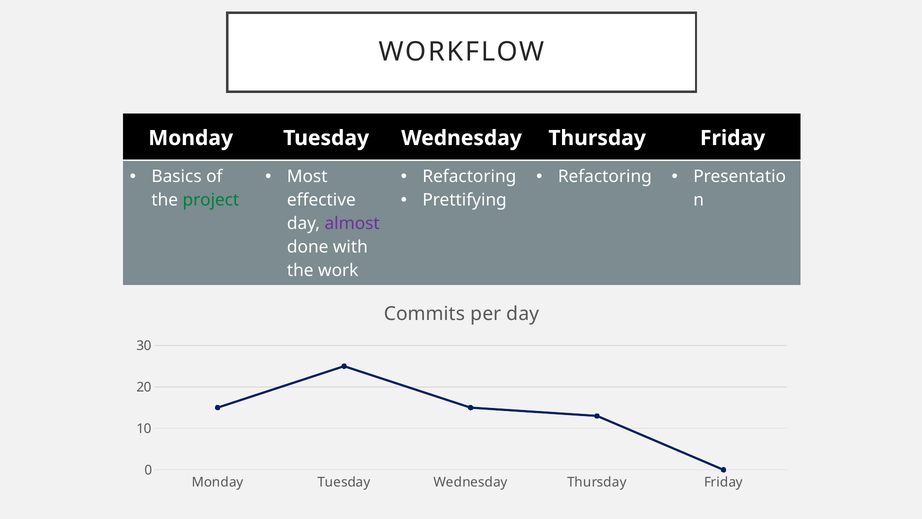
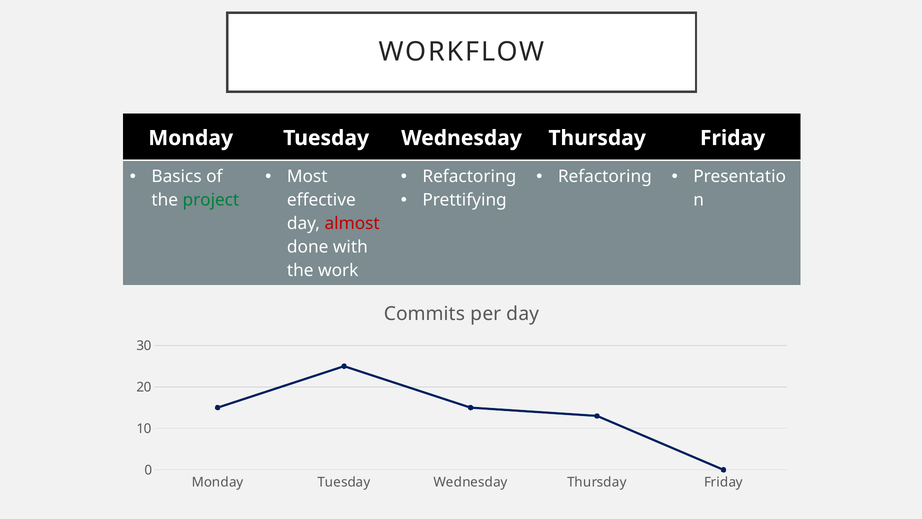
almost colour: purple -> red (352, 223)
